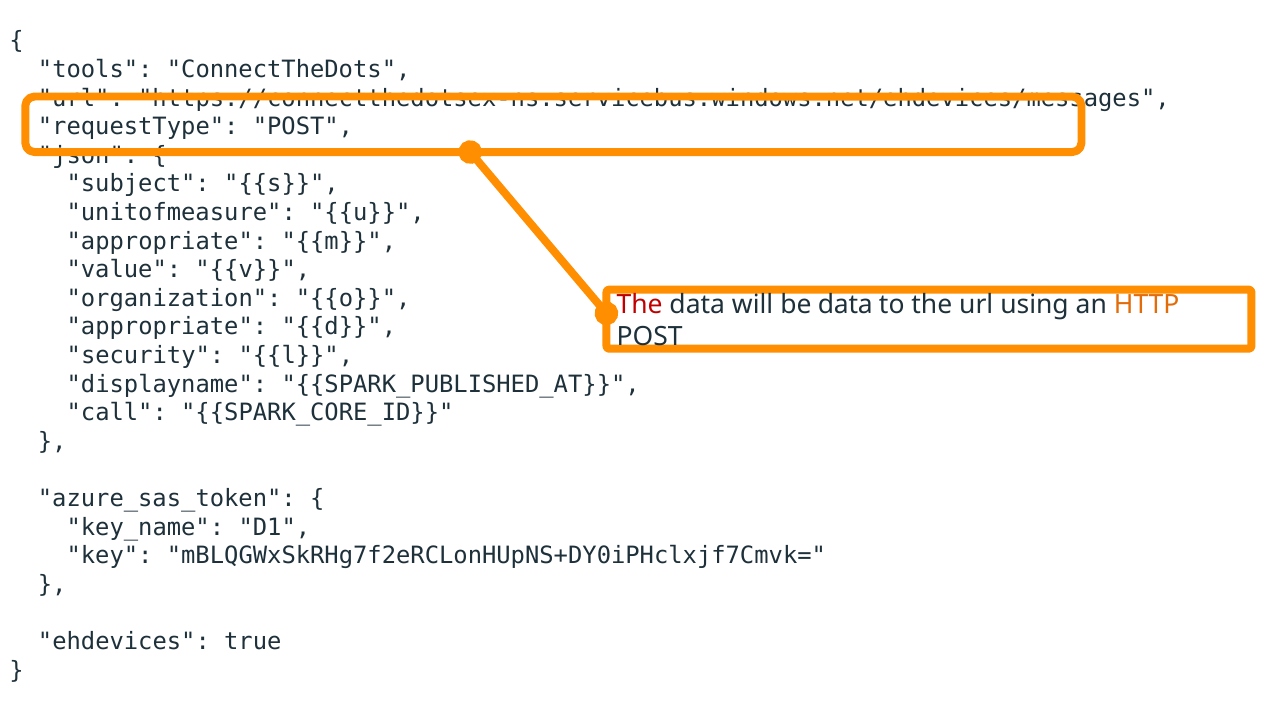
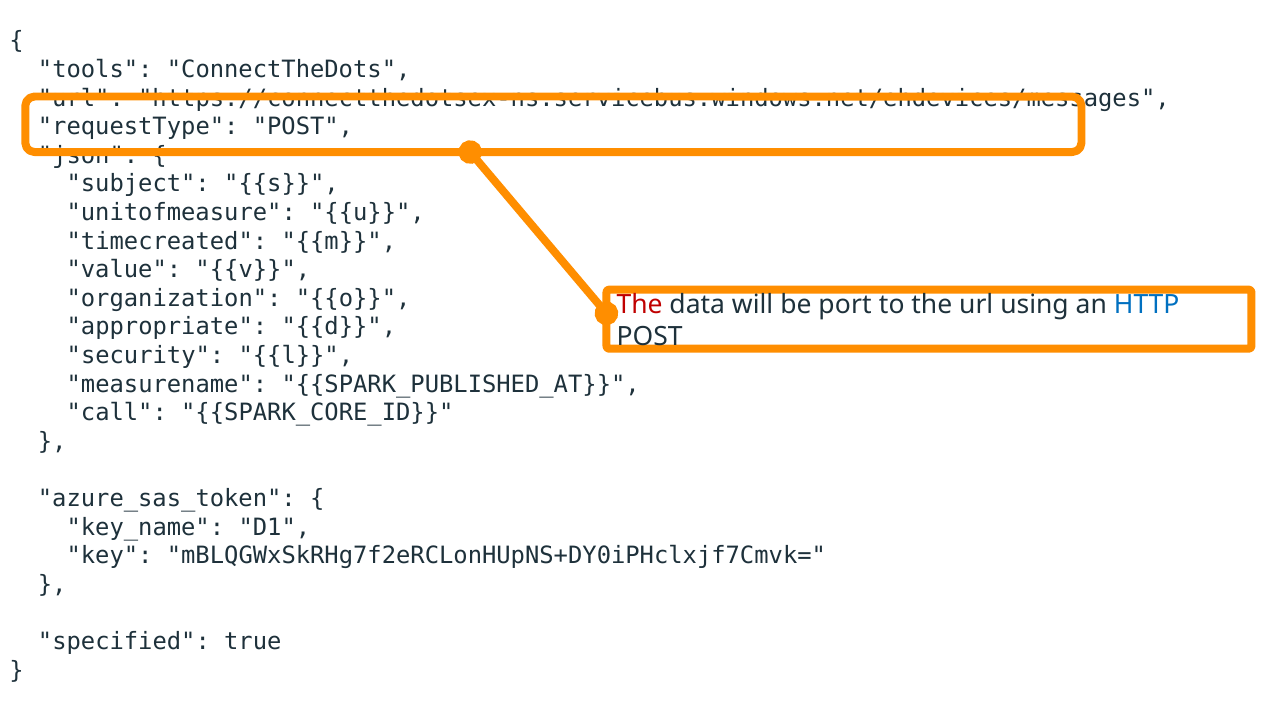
appropriate: appropriate -> timecreated (167, 241)
be data: data -> port (845, 305)
HTTP colour: orange -> blue (1147, 305)
displayname: displayname -> measurename (167, 384)
ehdevices: ehdevices -> specified (124, 641)
